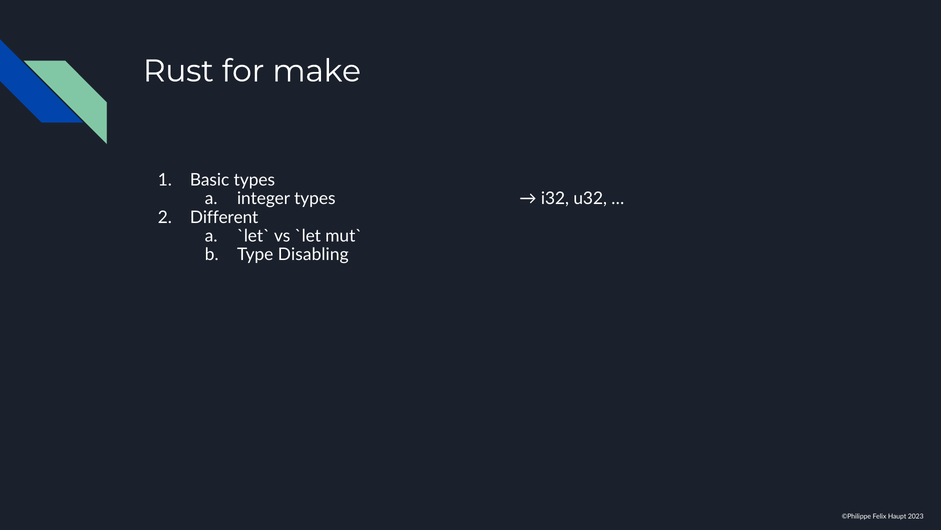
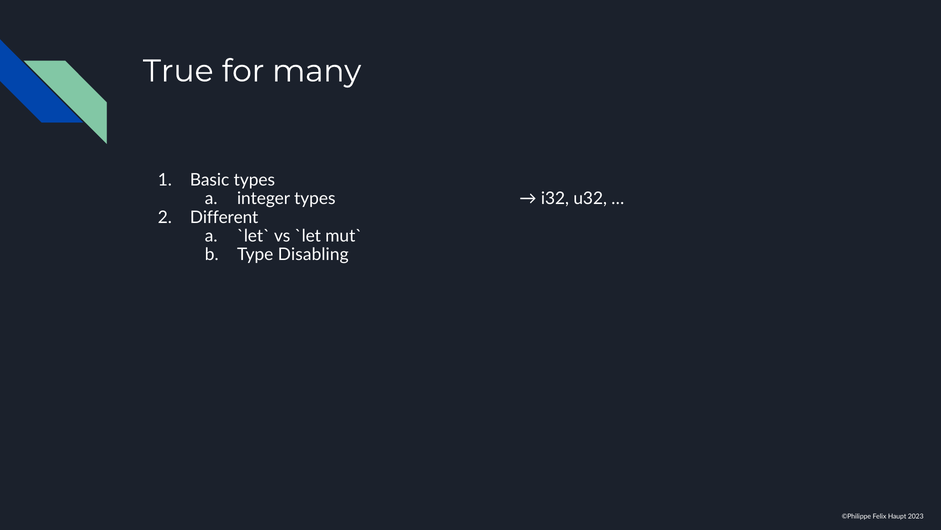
Rust: Rust -> True (178, 71)
make: make -> many (317, 71)
